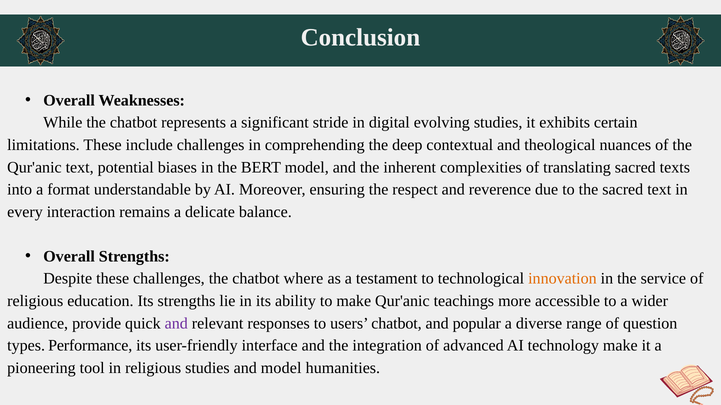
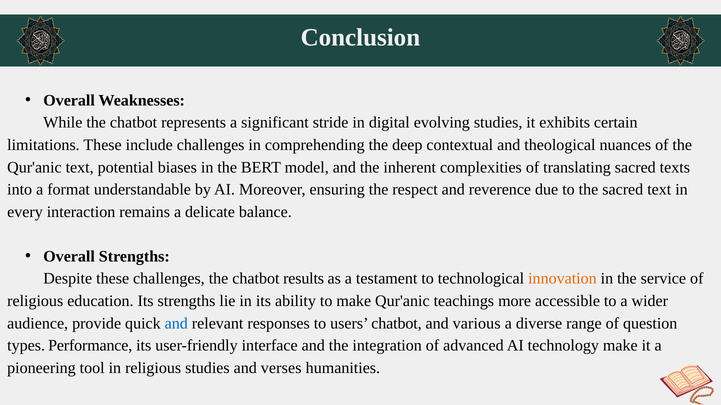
where: where -> results (304, 279)
and colour: purple -> blue (176, 324)
popular: popular -> various (477, 324)
and model: model -> verses (281, 368)
